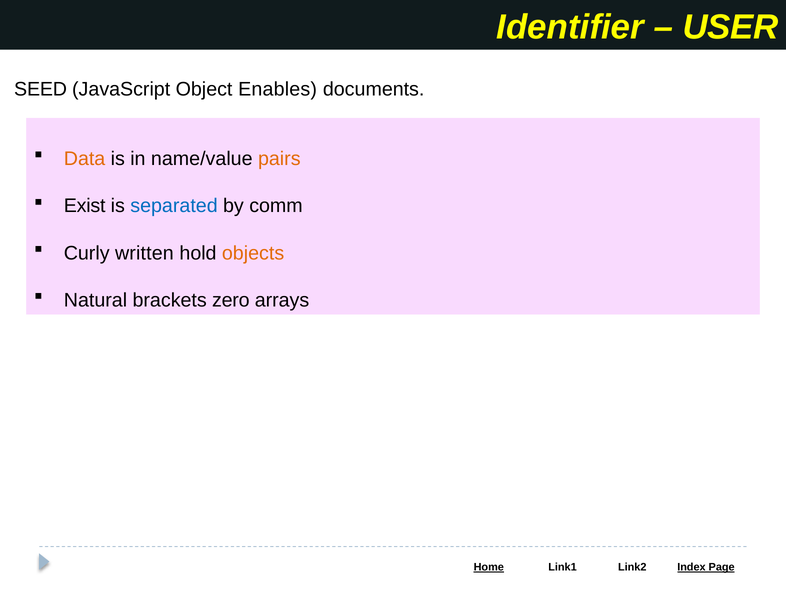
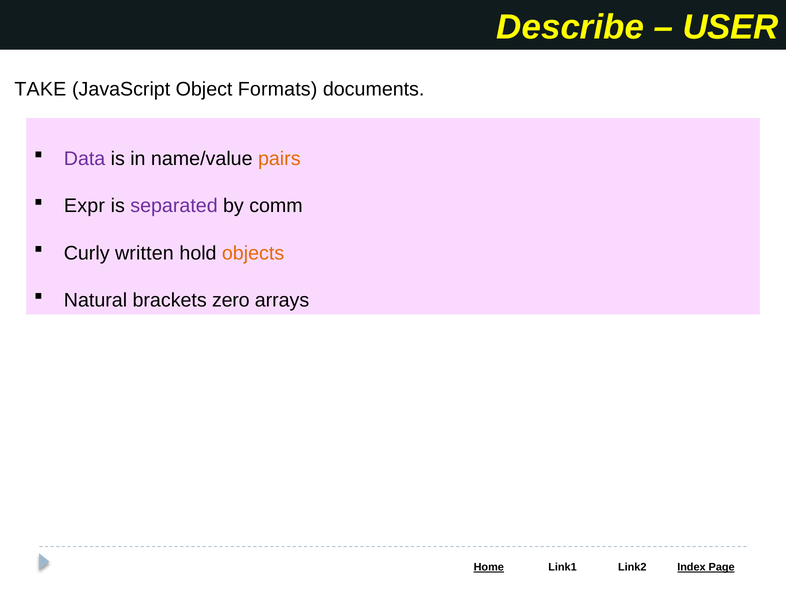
Identifier: Identifier -> Describe (570, 27)
SEED: SEED -> TAKE (40, 89)
Enables: Enables -> Formats (278, 89)
Data colour: orange -> purple (85, 158)
Exist: Exist -> Expr (84, 206)
separated colour: blue -> purple (174, 206)
